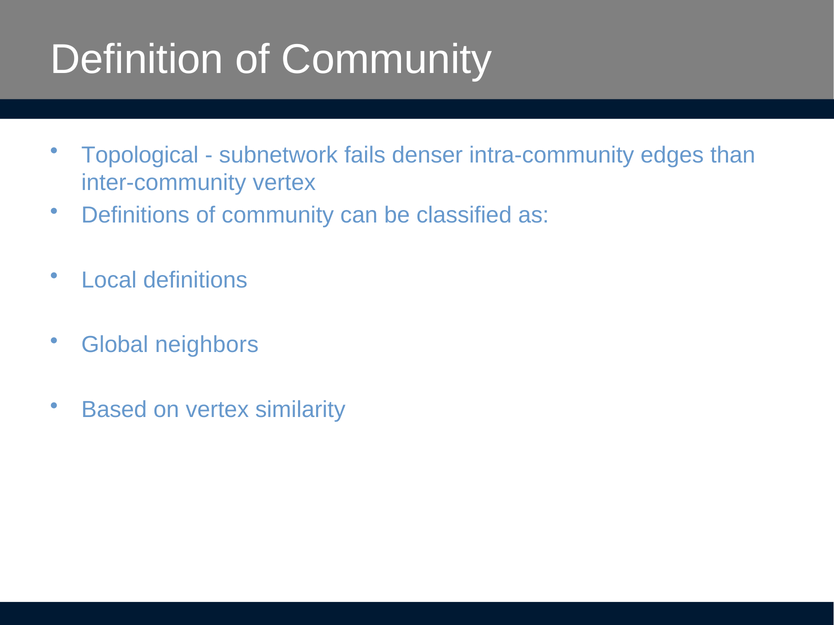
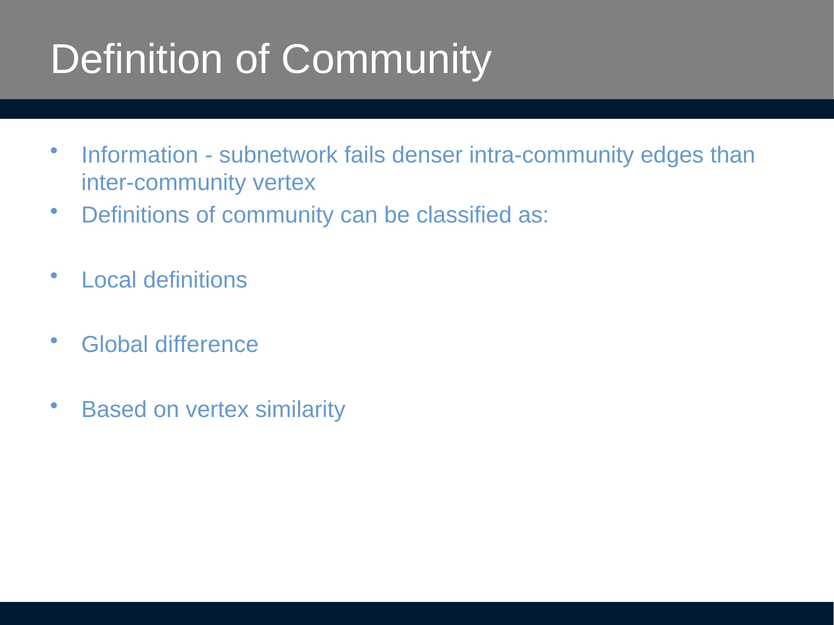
Topological: Topological -> Information (140, 155)
neighbors: neighbors -> difference (207, 345)
